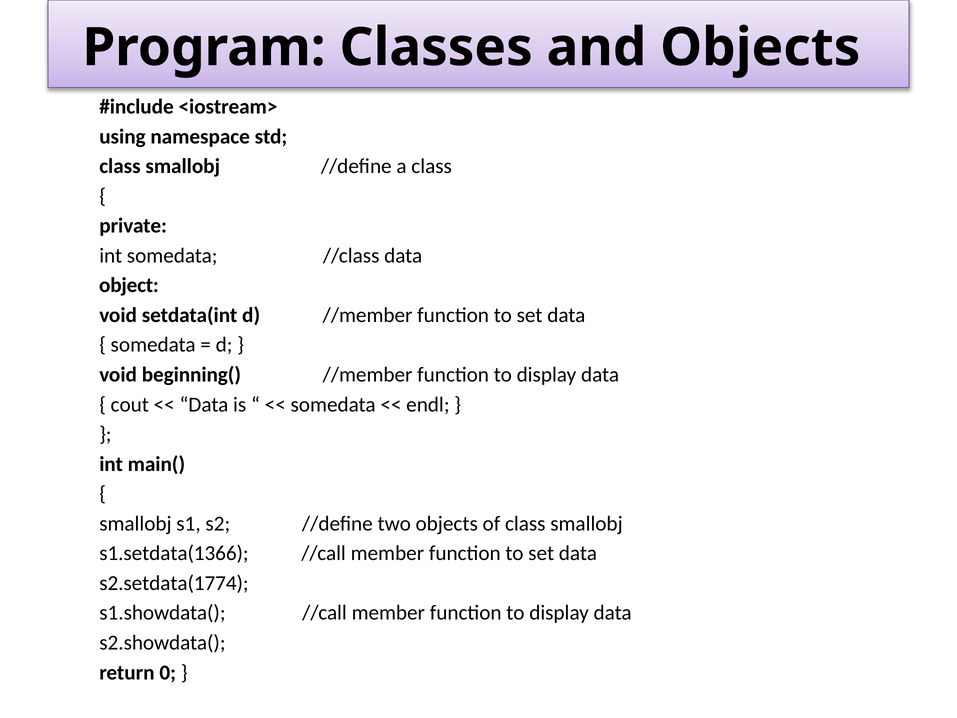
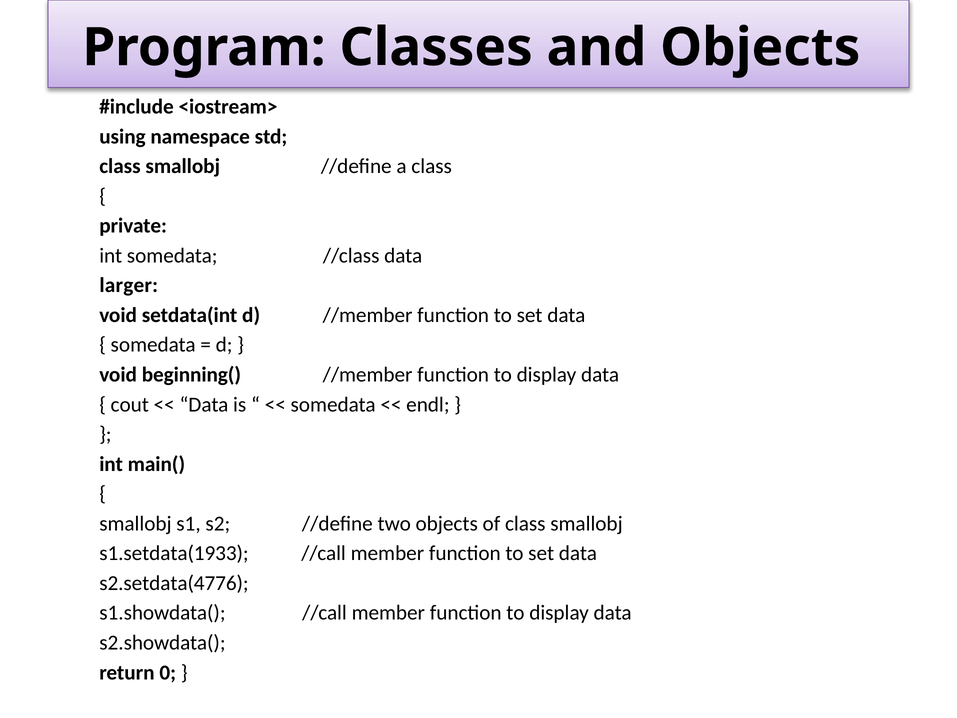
object: object -> larger (129, 285)
s1.setdata(1366: s1.setdata(1366 -> s1.setdata(1933 (174, 553)
s2.setdata(1774: s2.setdata(1774 -> s2.setdata(4776 (174, 583)
